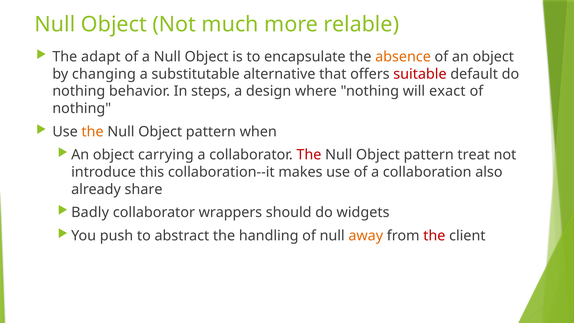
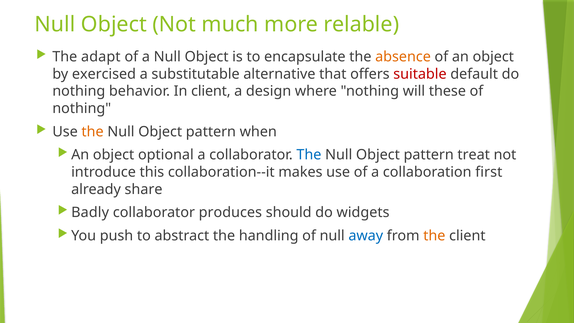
changing: changing -> exercised (104, 74)
In steps: steps -> client (211, 91)
exact: exact -> these (447, 91)
carrying: carrying -> optional (166, 155)
The colour: red -> blue (309, 155)
also: also -> first (489, 172)
wrappers: wrappers -> produces (230, 212)
away colour: orange -> blue (366, 236)
the colour: red -> orange (434, 236)
